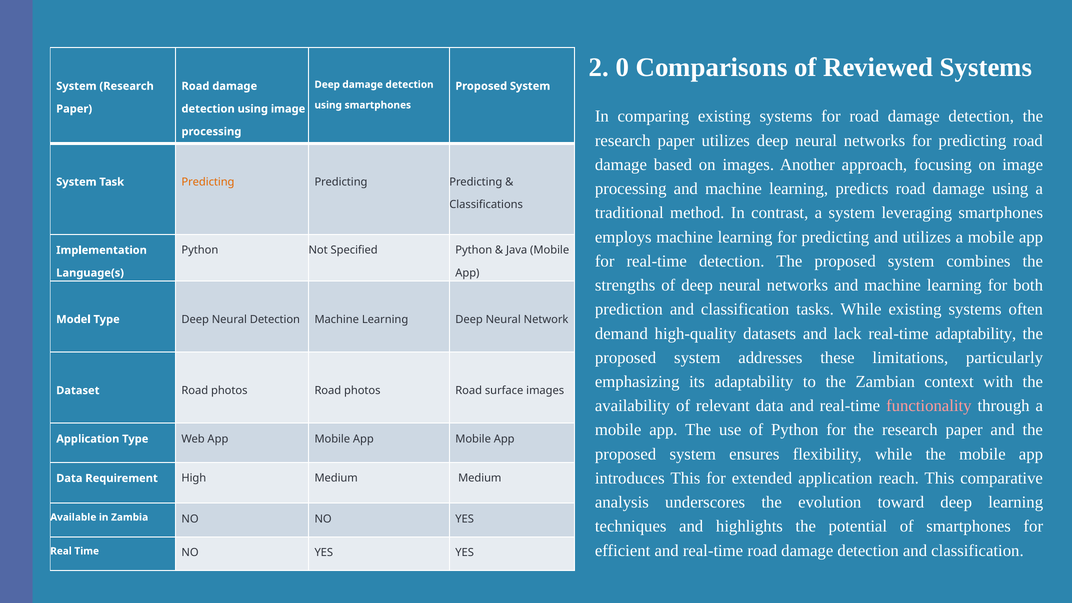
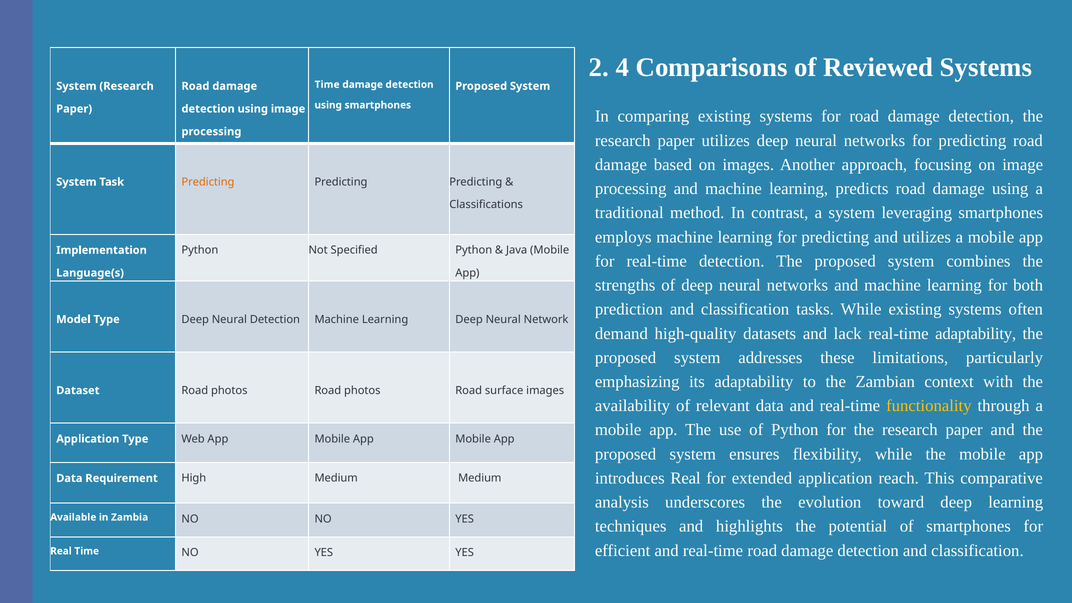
0: 0 -> 4 (622, 68)
Deep: Deep -> Time (327, 85)
functionality colour: pink -> yellow (929, 406)
introduces This: This -> Real (686, 478)
